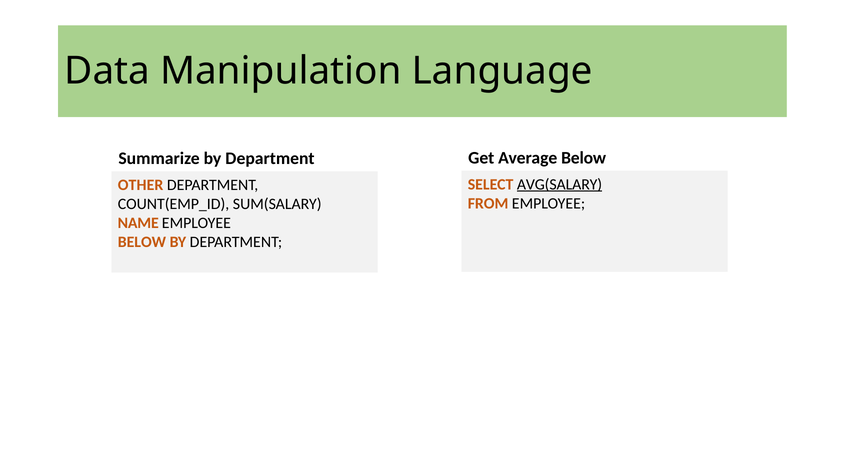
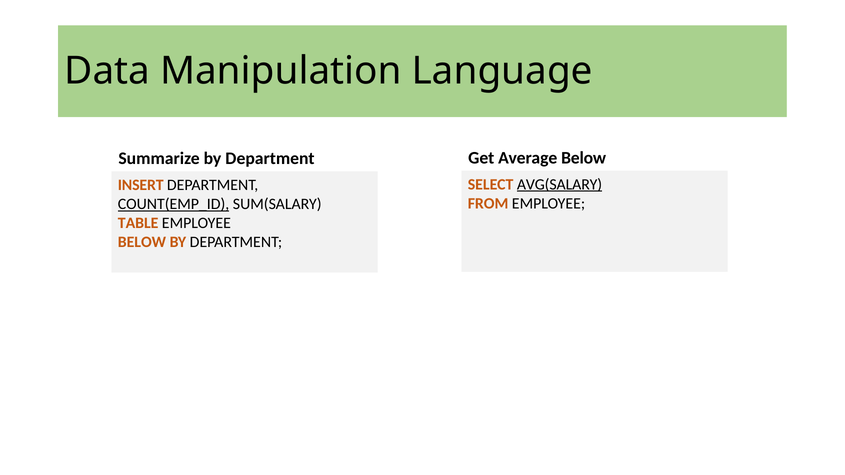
OTHER: OTHER -> INSERT (141, 185)
COUNT(EMP_ID underline: none -> present (174, 204)
NAME: NAME -> TABLE (138, 223)
